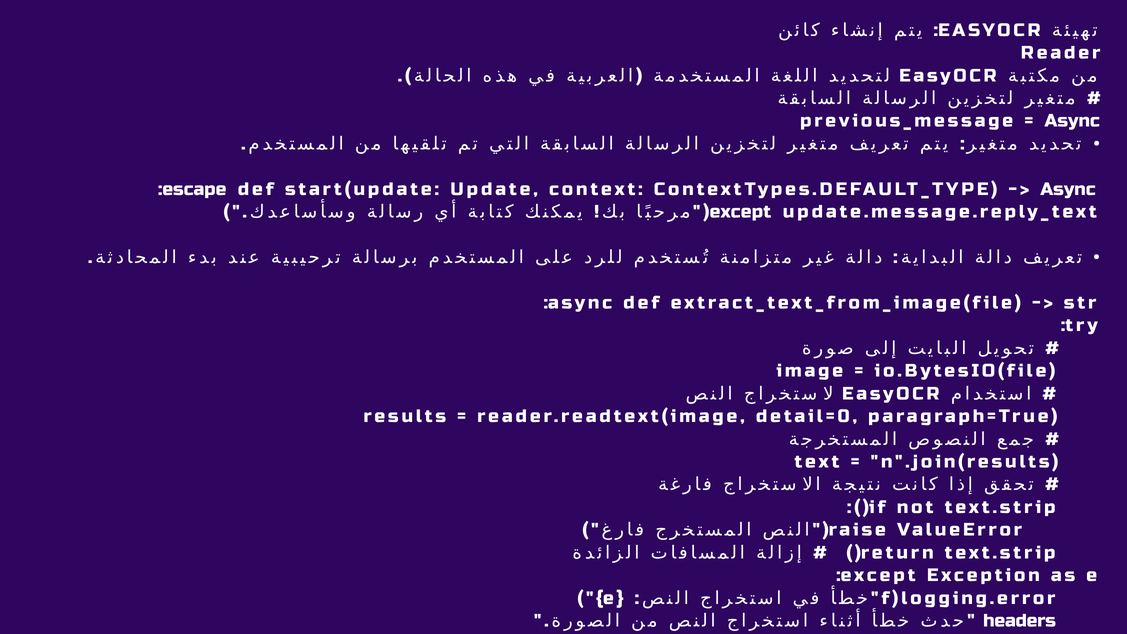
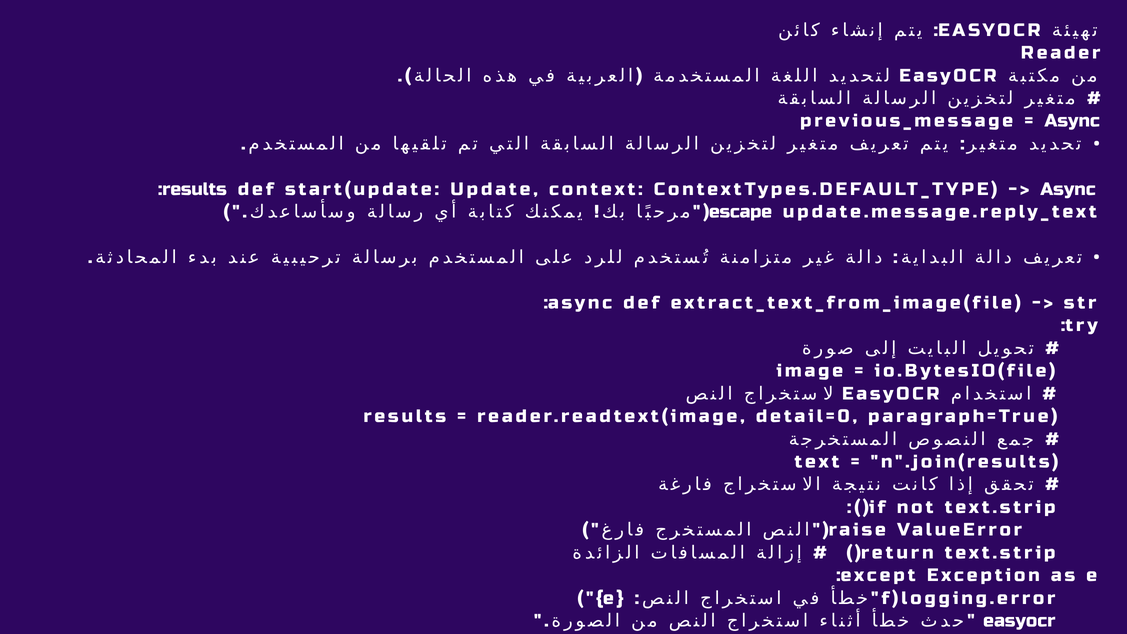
escape: escape -> results (195, 189)
except: except -> escape (741, 212)
headers: headers -> easyocr (1019, 621)
